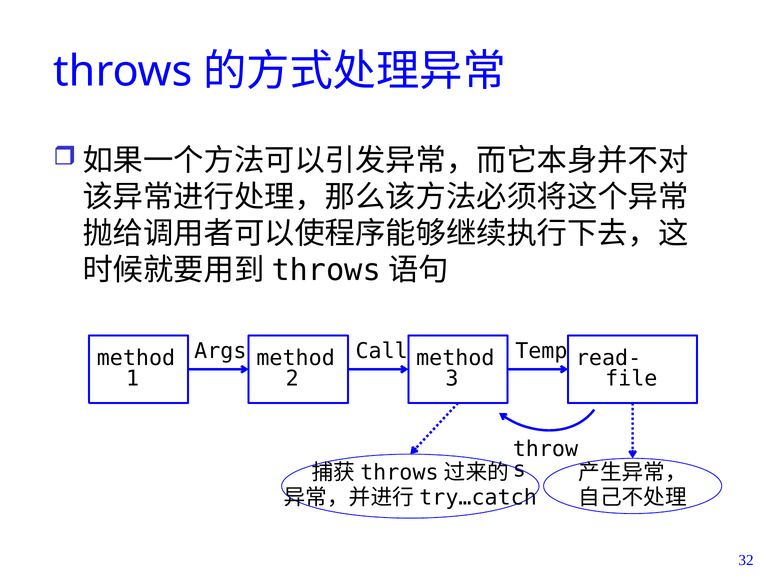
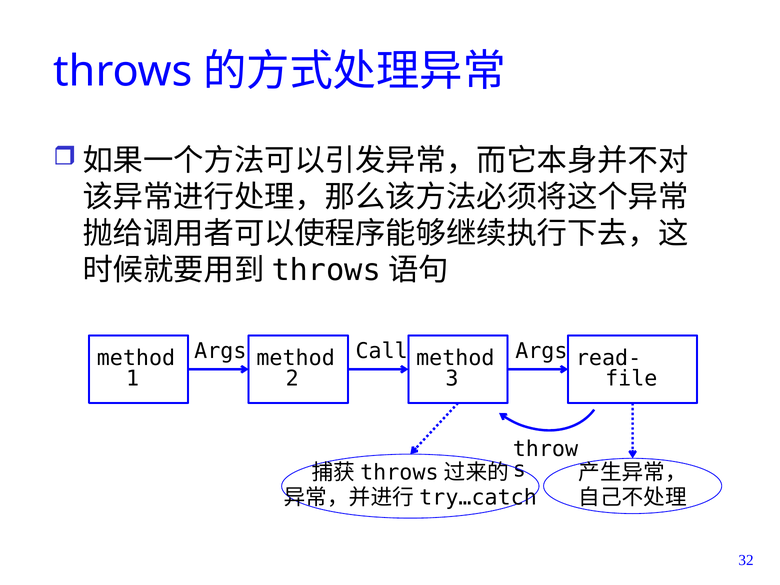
Temp: Temp -> Args (541, 351)
